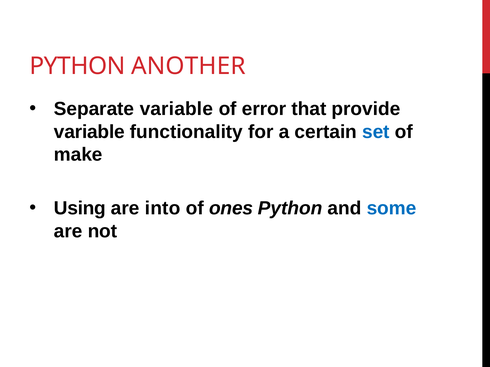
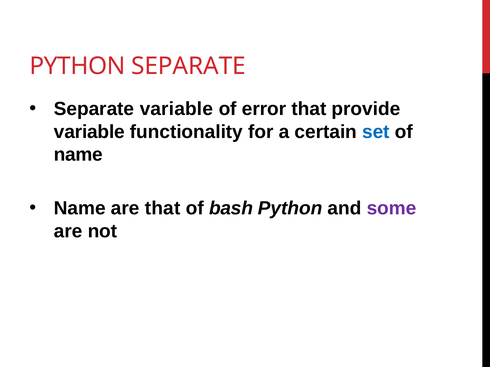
PYTHON ANOTHER: ANOTHER -> SEPARATE (188, 66)
make: make -> name (78, 155)
Using: Using -> Name (80, 209)
are into: into -> that (163, 209)
ones: ones -> bash (231, 209)
some colour: blue -> purple (392, 209)
